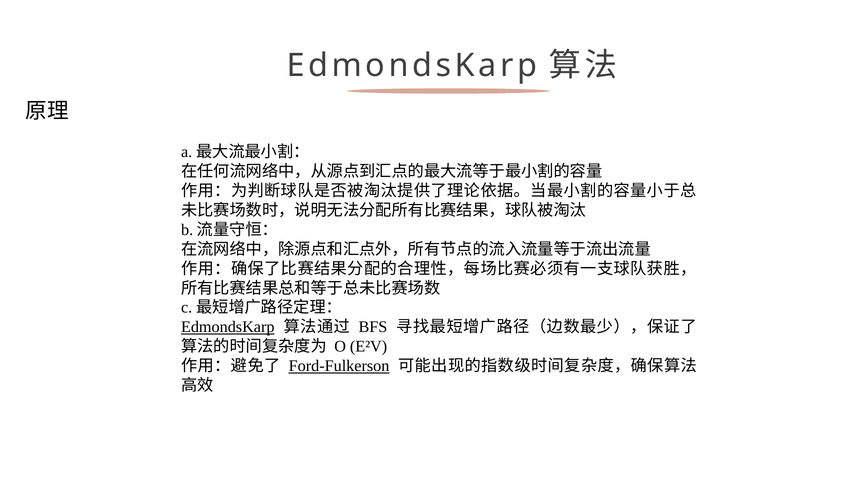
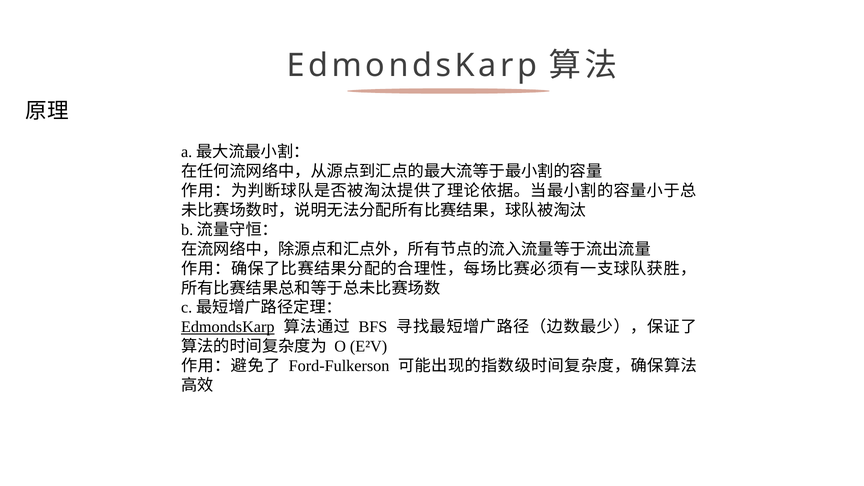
Ford-Fulkerson underline: present -> none (339, 366)
